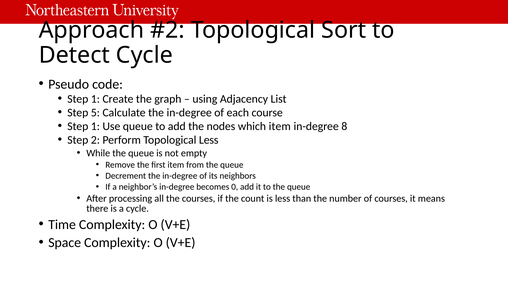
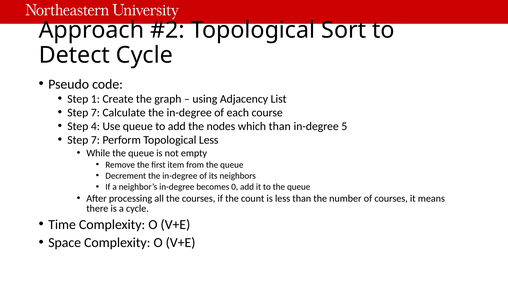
5: 5 -> 7 (95, 113)
1: 1 -> 4 (95, 126)
which item: item -> than (280, 126)
8: 8 -> 5 (344, 126)
2: 2 -> 7 (95, 140)
